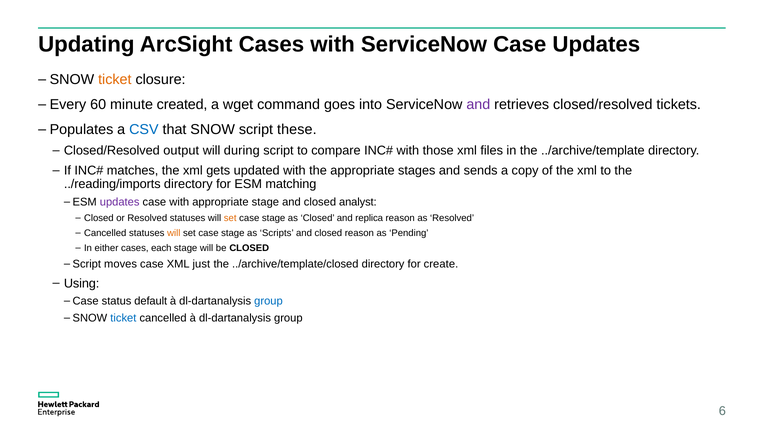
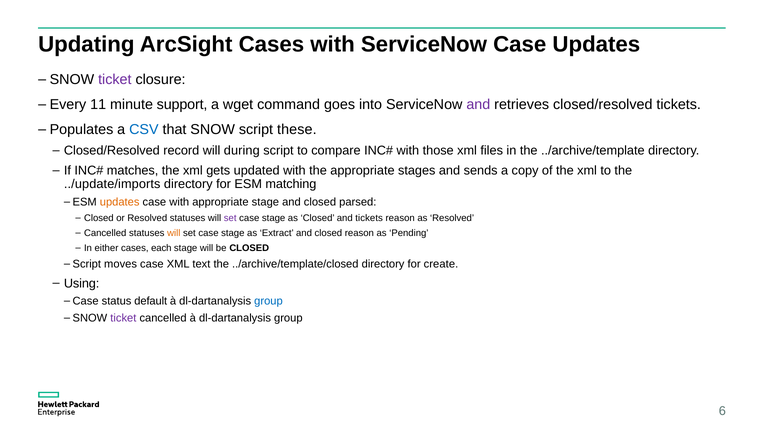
ticket colour: orange -> purple (115, 79)
60: 60 -> 11 (98, 104)
created: created -> support (182, 104)
output: output -> record (181, 150)
../reading/imports: ../reading/imports -> ../update/imports (112, 184)
updates colour: purple -> orange (120, 202)
analyst: analyst -> parsed (358, 202)
set colour: orange -> purple (230, 218)
and replica: replica -> tickets (369, 218)
Scripts: Scripts -> Extract (277, 233)
just: just -> text (201, 264)
ticket colour: blue -> purple (123, 318)
